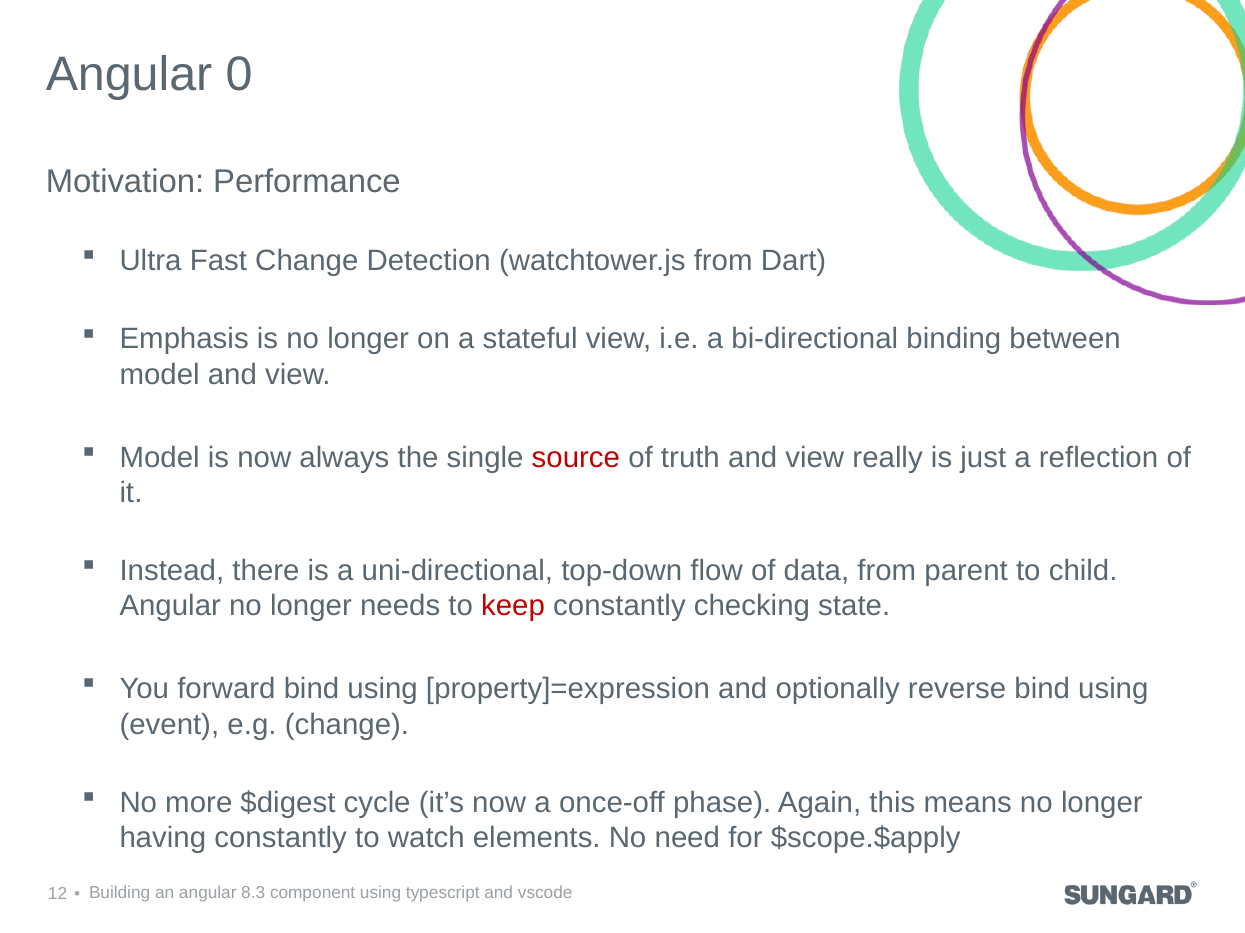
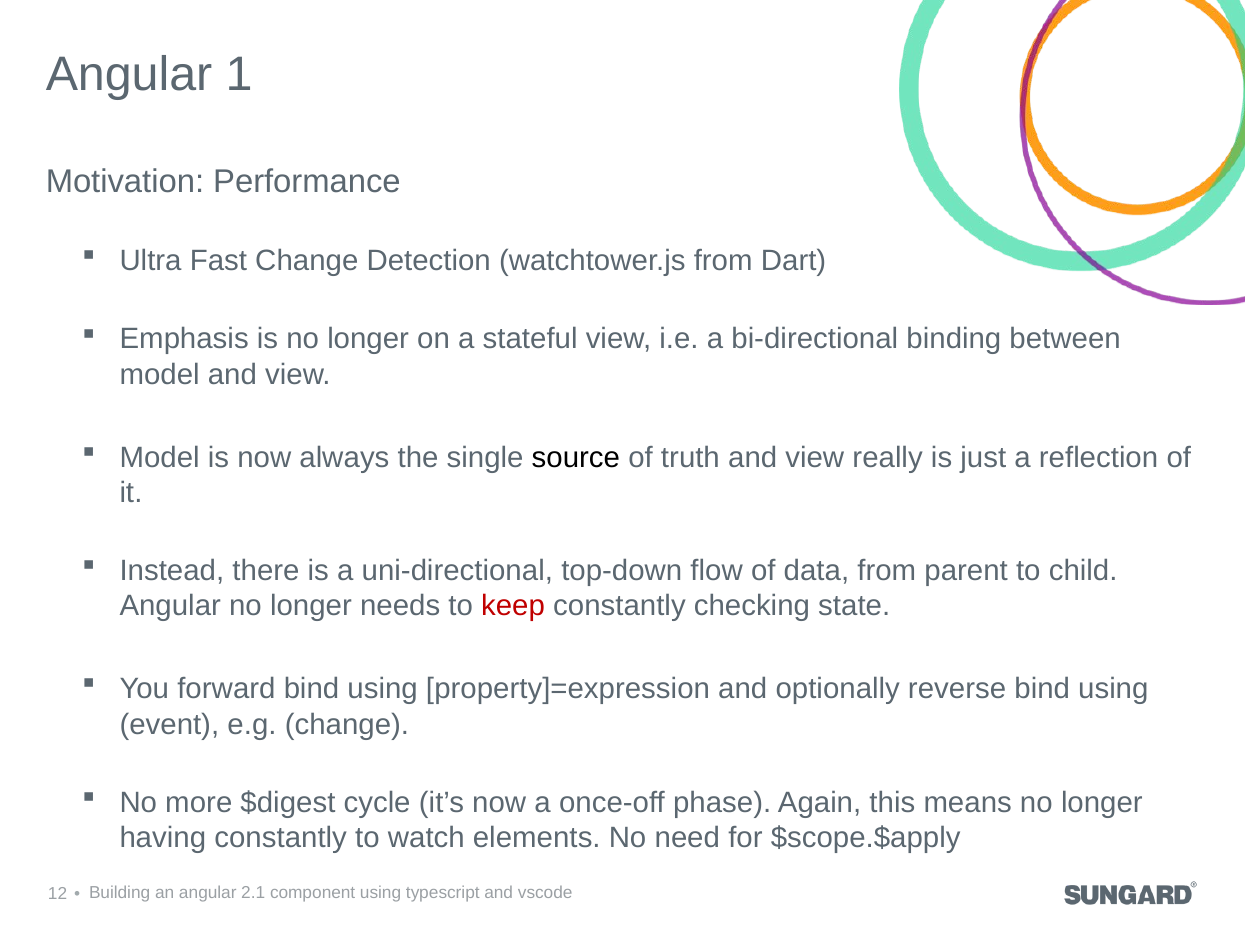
0: 0 -> 1 (239, 75)
source colour: red -> black (576, 458)
8.3: 8.3 -> 2.1 (253, 894)
